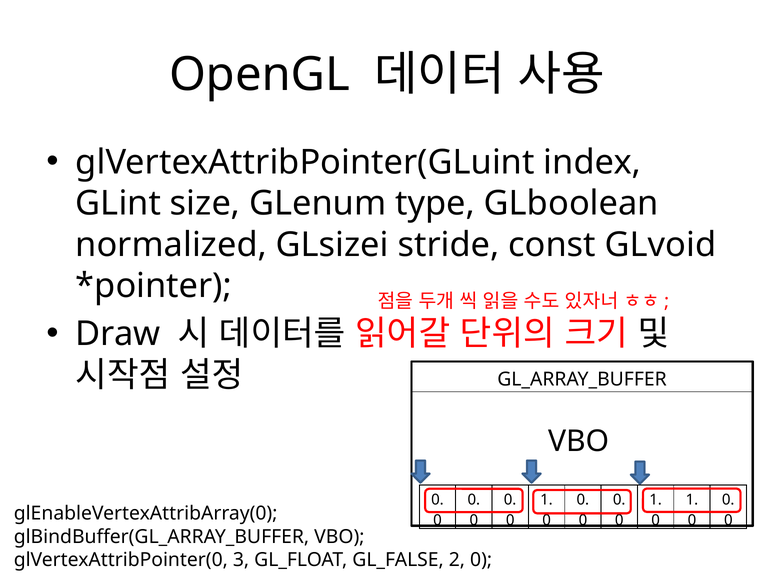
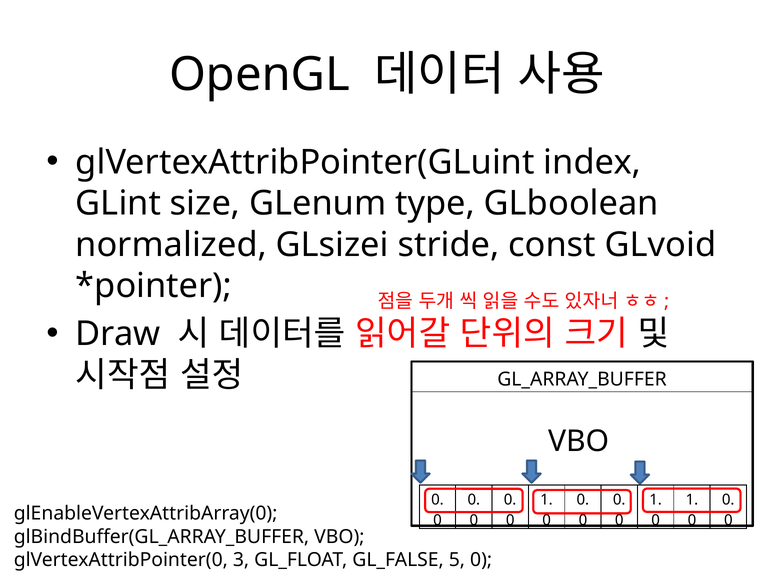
2: 2 -> 5 (457, 560)
